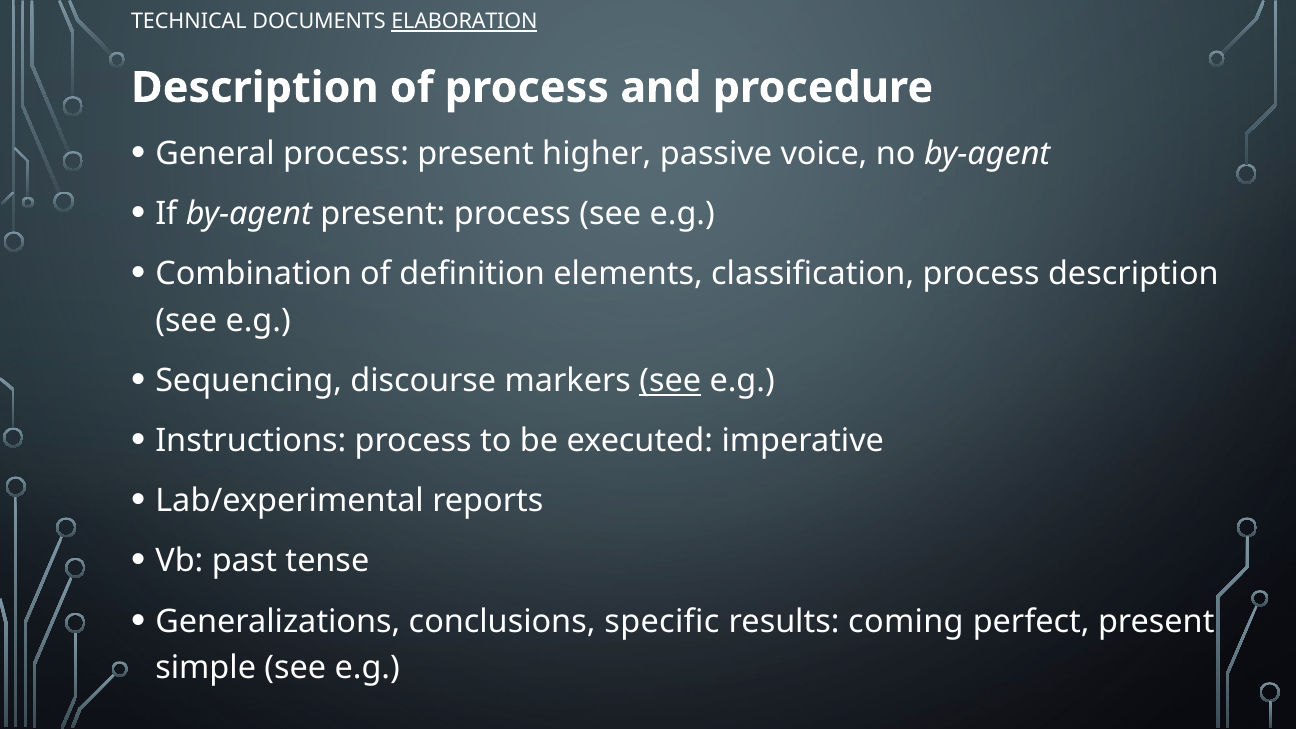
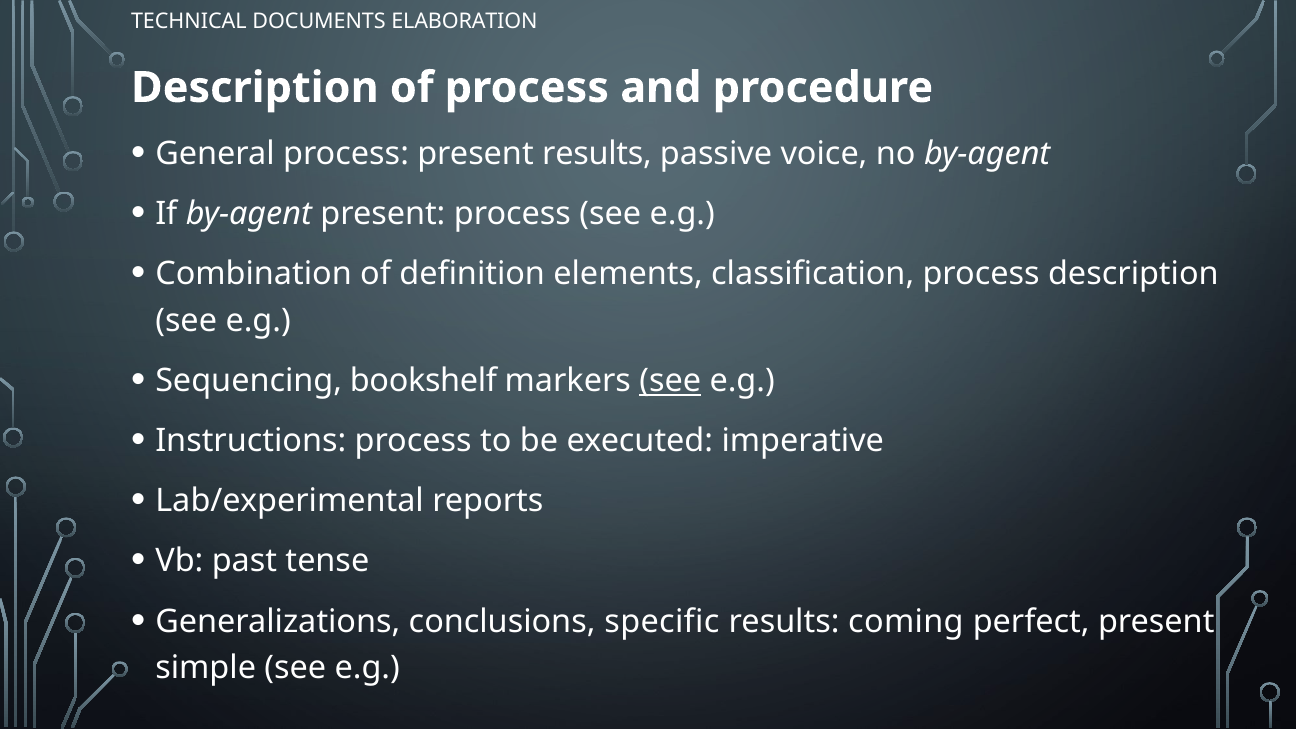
ELABORATION underline: present -> none (464, 22)
present higher: higher -> results (597, 154)
discourse: discourse -> bookshelf (423, 381)
